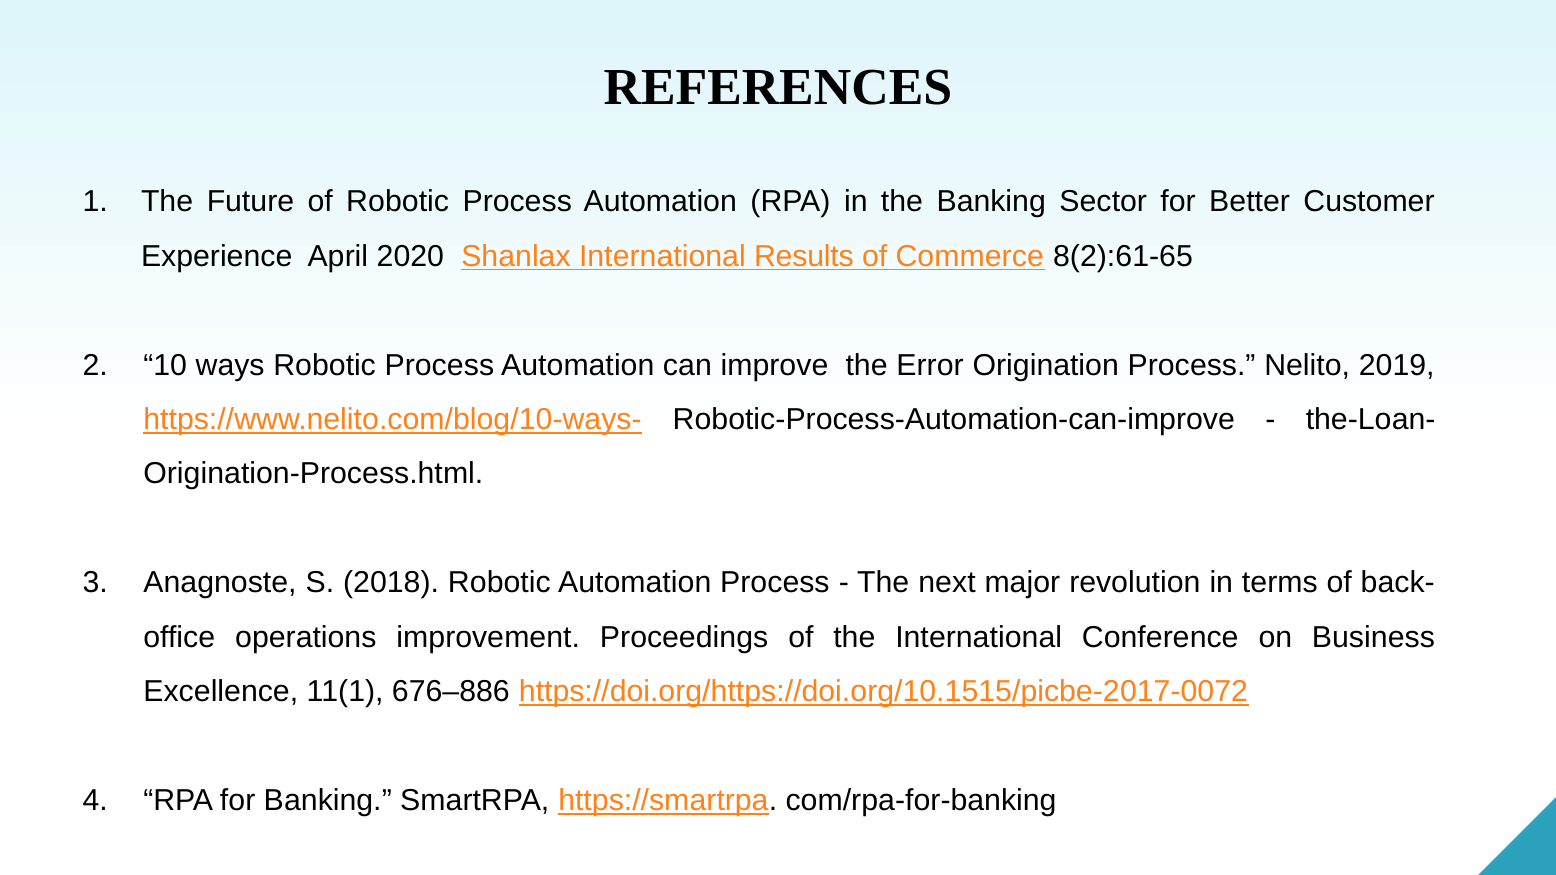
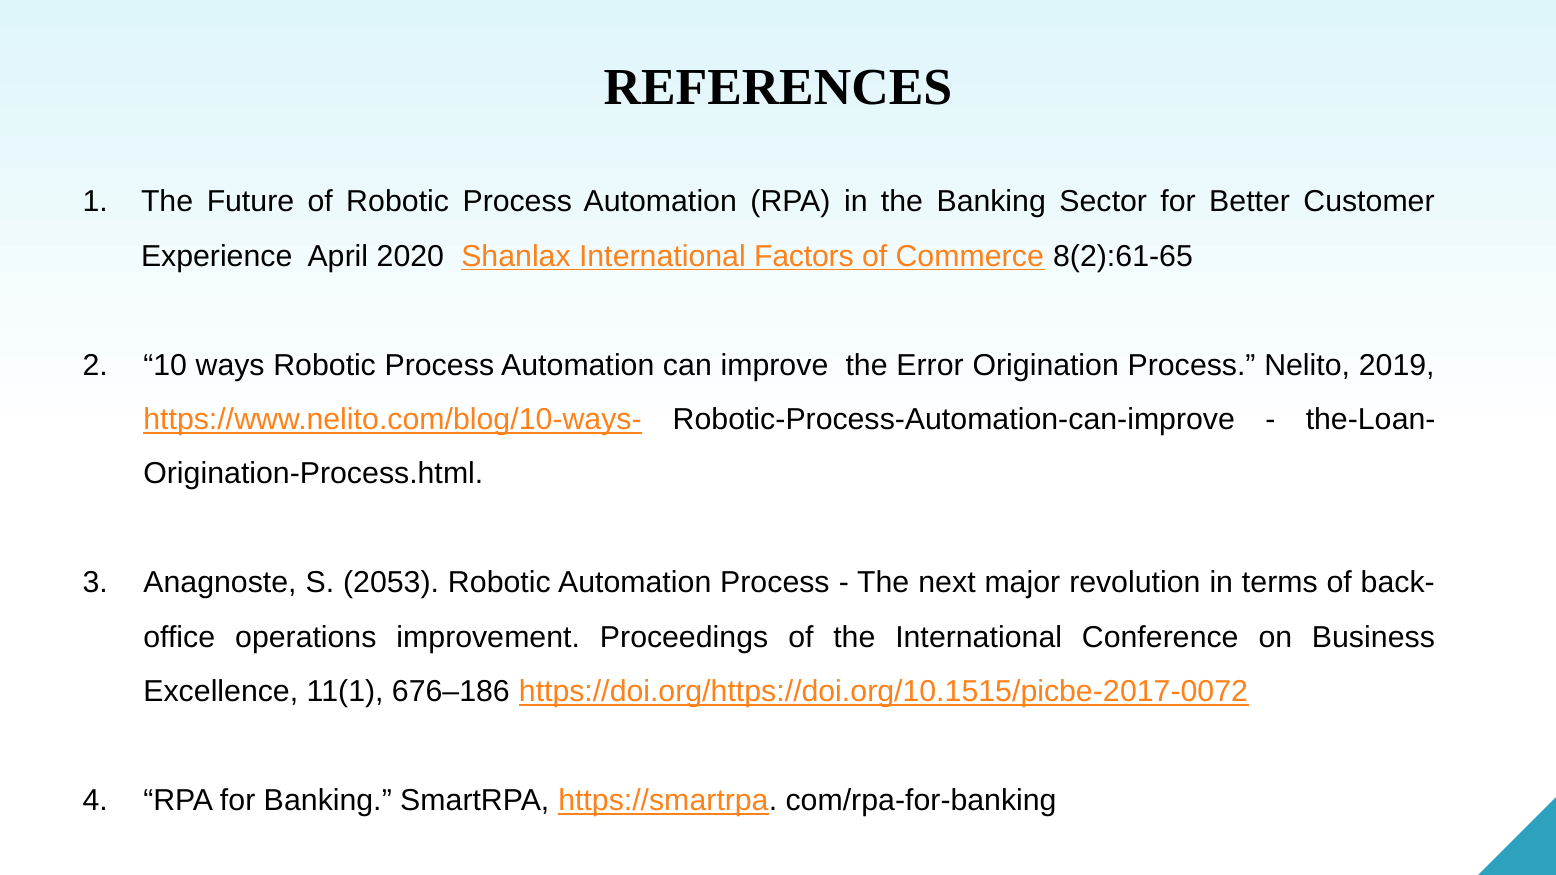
Results: Results -> Factors (804, 256)
2018: 2018 -> 2053 (391, 583)
676–886: 676–886 -> 676–186 (451, 692)
